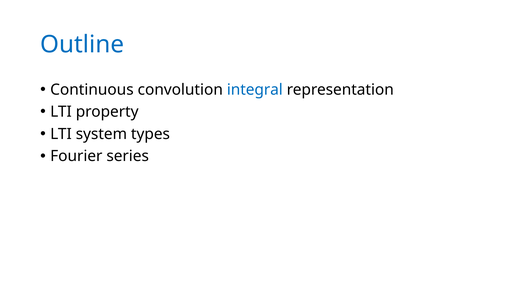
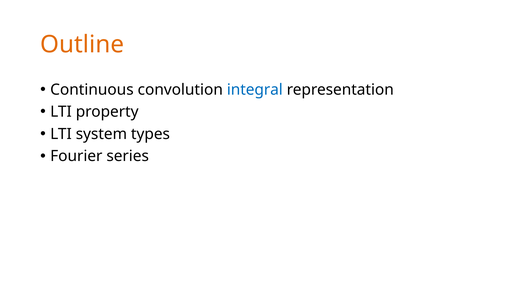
Outline colour: blue -> orange (82, 44)
